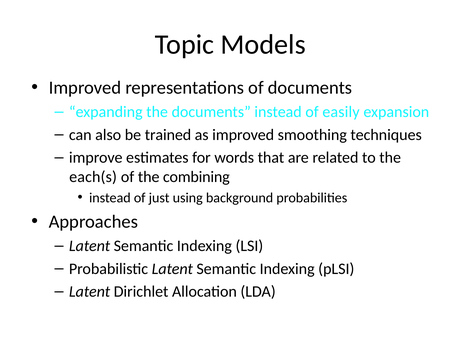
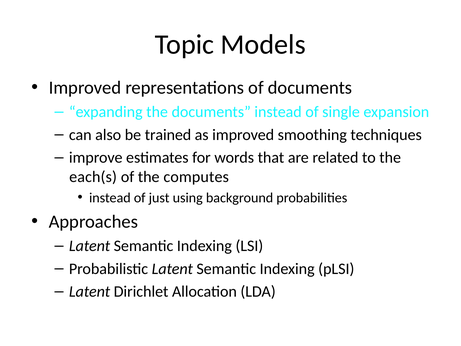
easily: easily -> single (341, 112)
combining: combining -> computes (196, 177)
